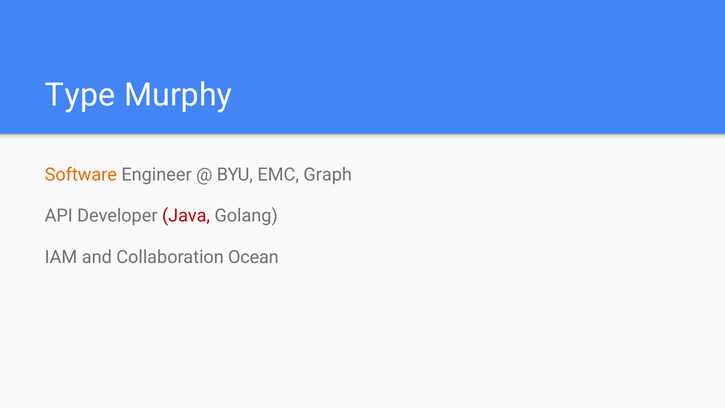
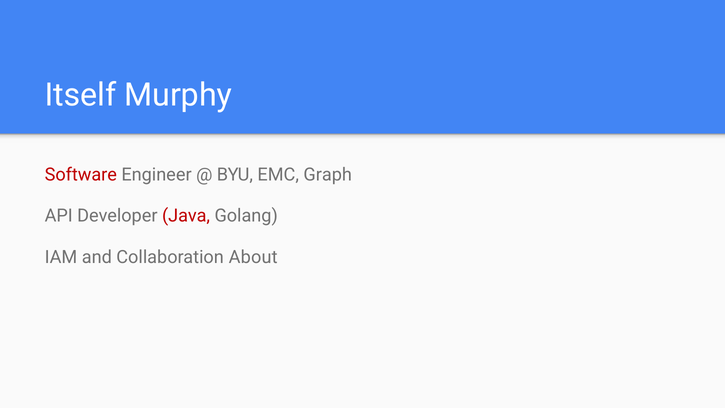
Type: Type -> Itself (80, 95)
Software colour: orange -> red (81, 175)
Ocean: Ocean -> About (253, 257)
